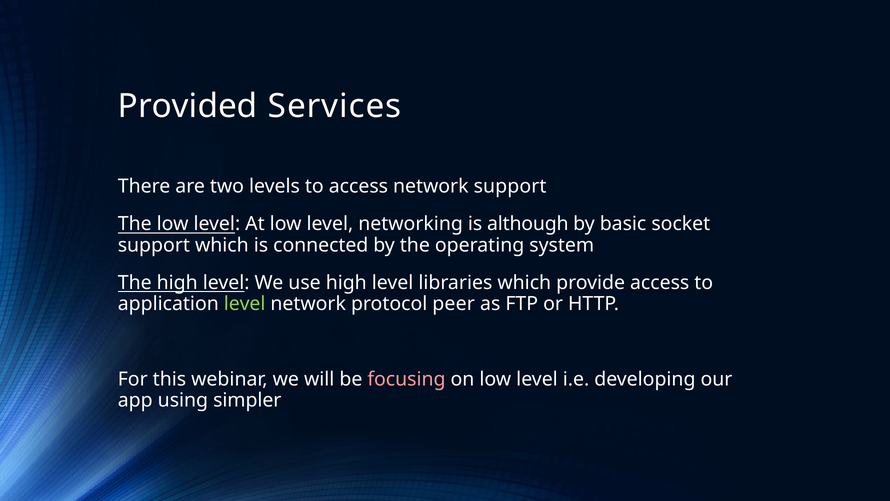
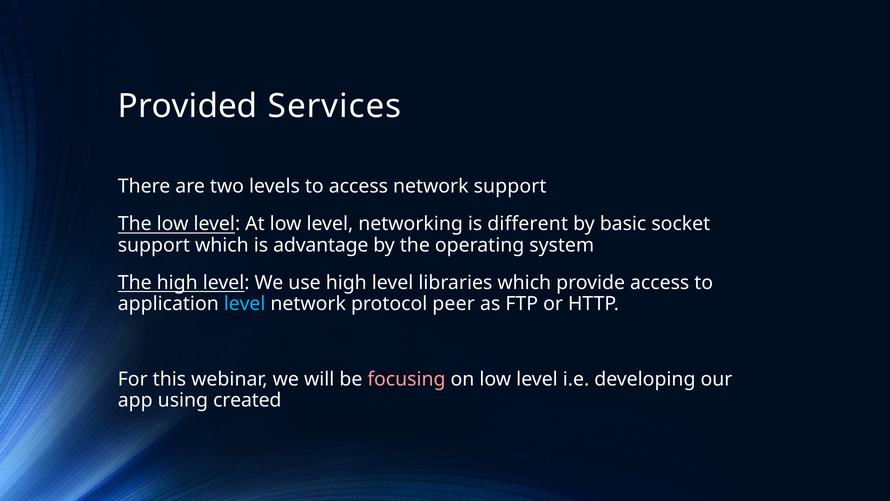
although: although -> different (528, 224)
connected: connected -> advantage (321, 245)
level colour: light green -> light blue (245, 304)
simpler: simpler -> created (247, 400)
